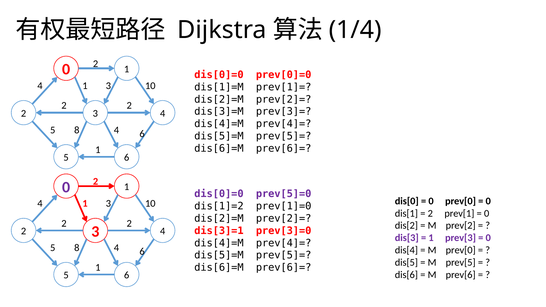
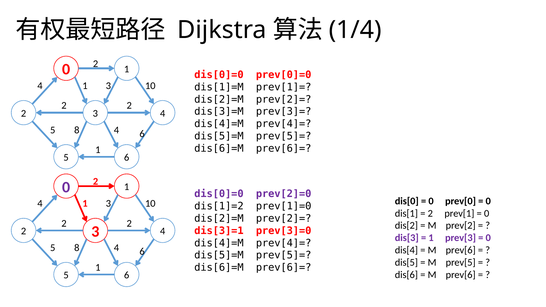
prev[5]=0: prev[5]=0 -> prev[2]=0 (284, 194)
prev[0: prev[0 -> prev[6 (461, 250)
